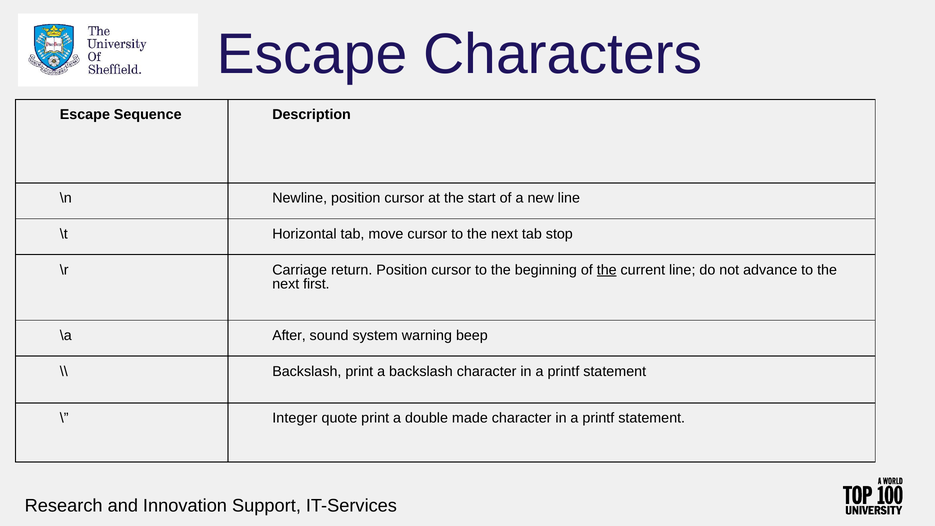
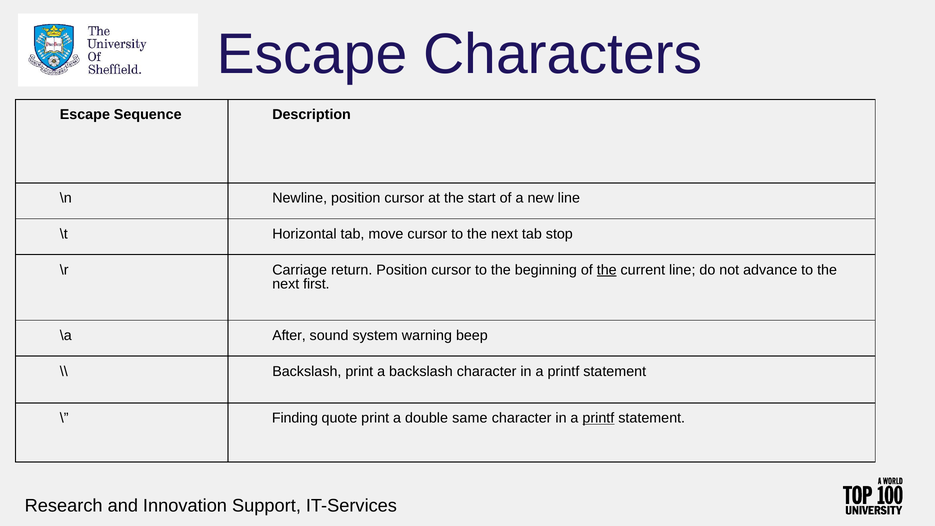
Integer: Integer -> Finding (295, 418)
made: made -> same (470, 418)
printf underline: none -> present (598, 418)
